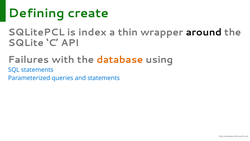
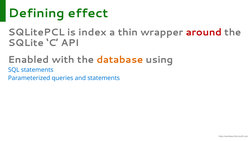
create: create -> effect (88, 13)
around colour: black -> red (204, 32)
Failures: Failures -> Enabled (29, 59)
